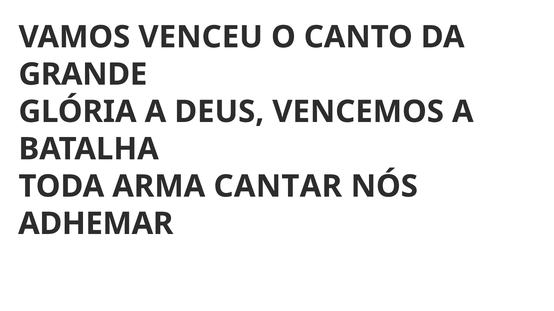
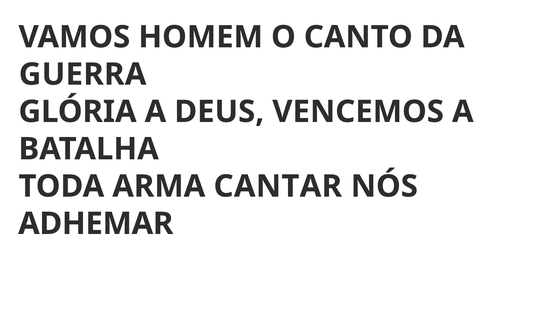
VENCEU: VENCEU -> HOMEM (201, 37)
GRANDE: GRANDE -> GUERRA (83, 75)
